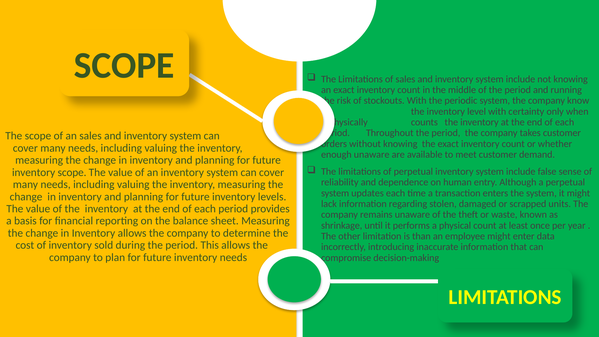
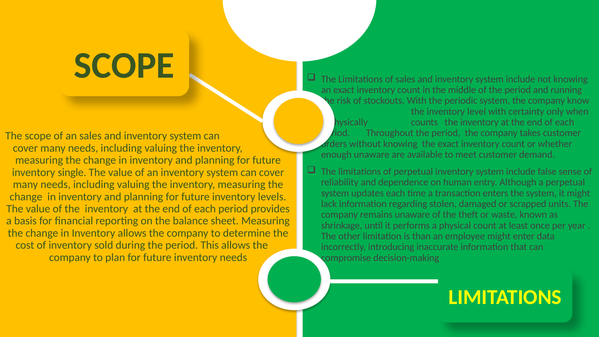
inventory scope: scope -> single (72, 172)
